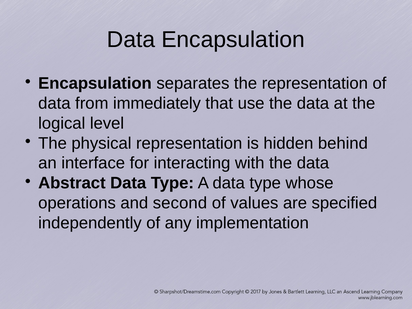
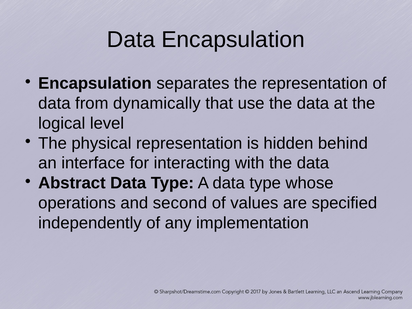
immediately: immediately -> dynamically (157, 103)
